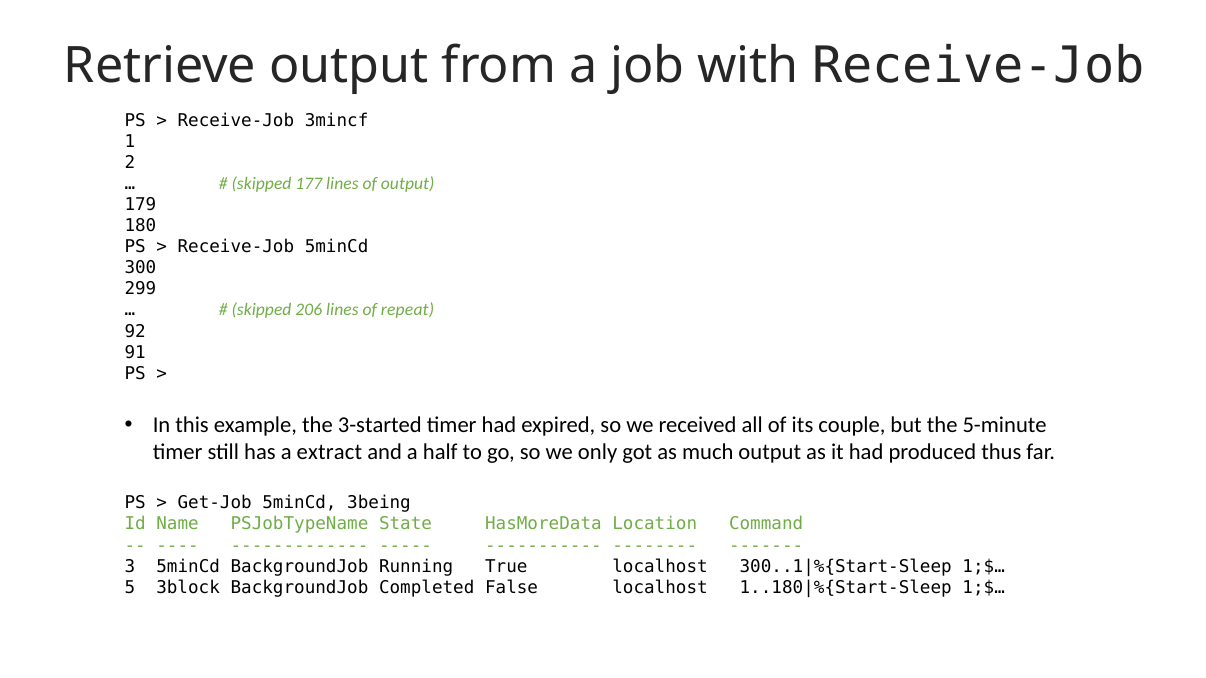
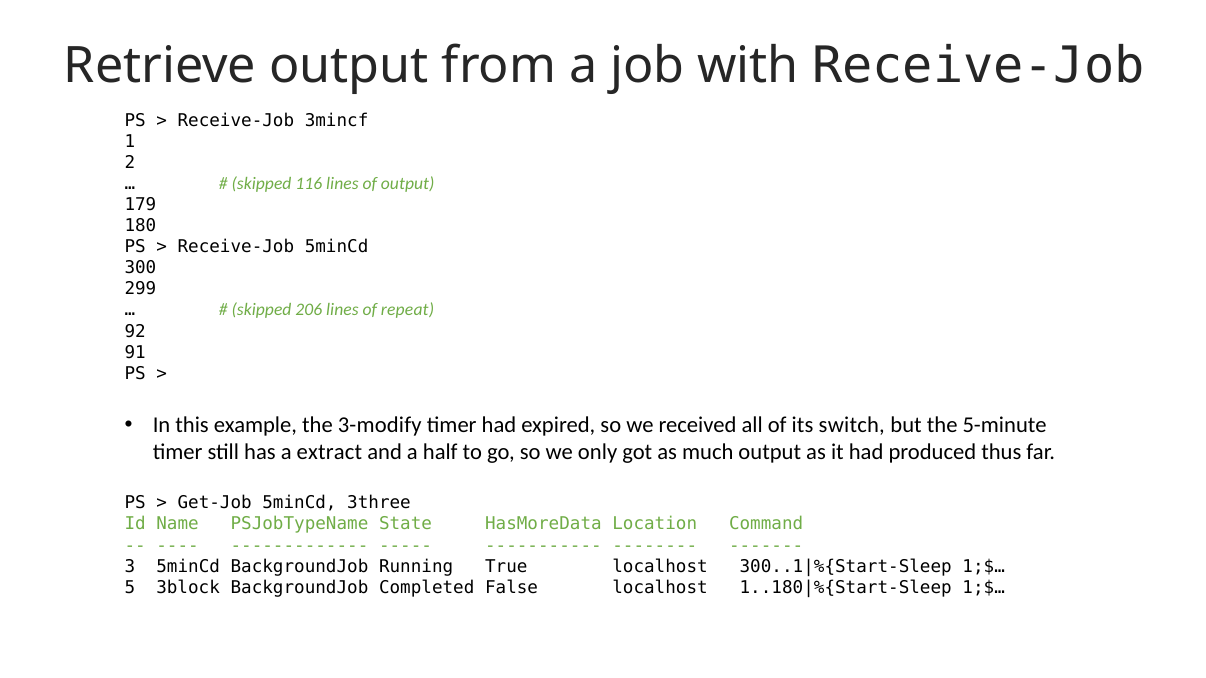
177: 177 -> 116 (309, 184)
3-started: 3-started -> 3-modify (380, 425)
couple: couple -> switch (852, 425)
3being: 3being -> 3three (379, 503)
